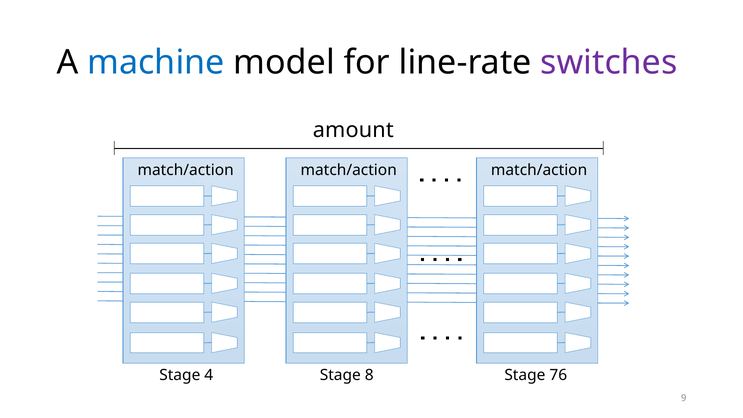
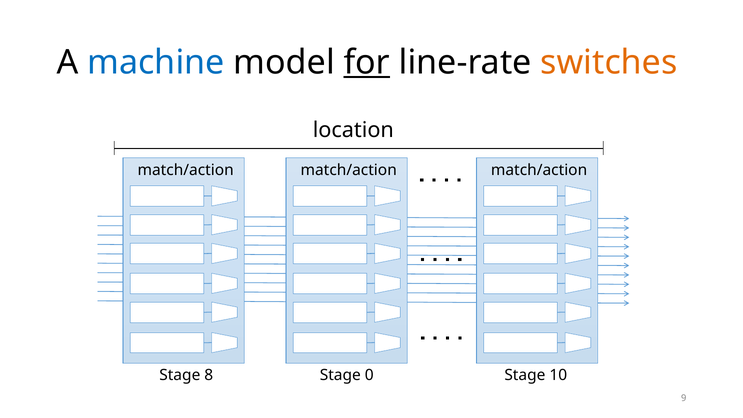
for underline: none -> present (367, 62)
switches colour: purple -> orange (609, 62)
amount: amount -> location (353, 130)
4: 4 -> 8 (209, 375)
8: 8 -> 0 (369, 375)
76: 76 -> 10 (558, 375)
